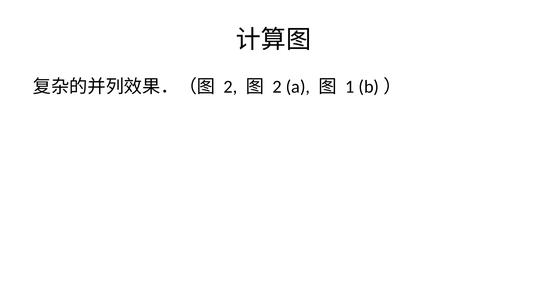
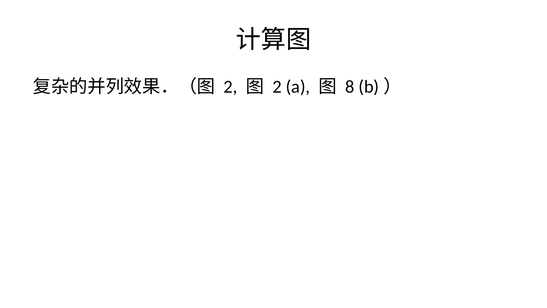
1: 1 -> 8 (350, 87)
